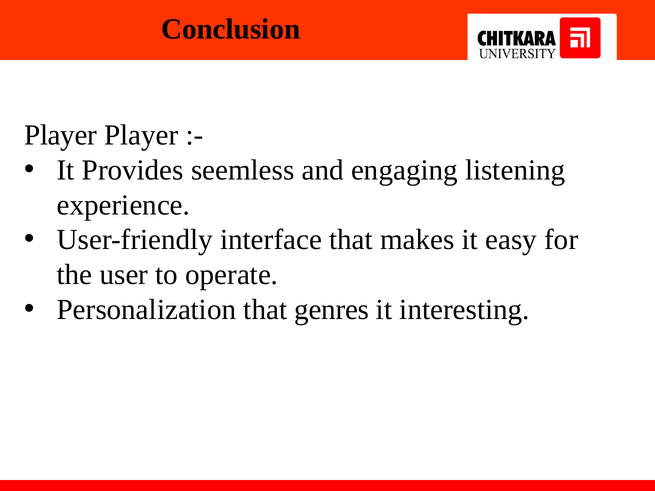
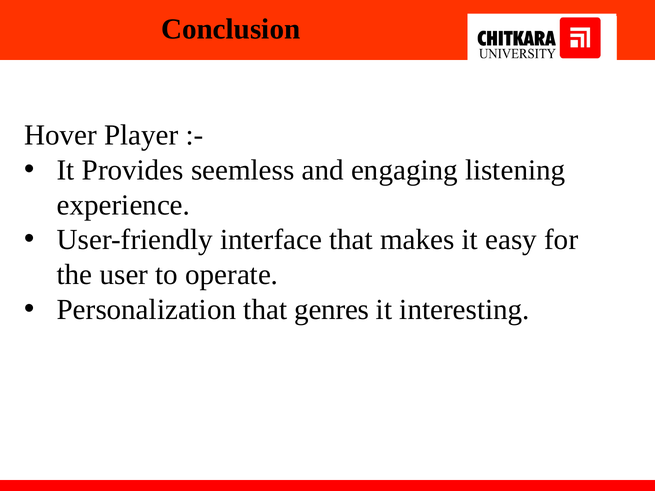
Player: Player -> Hover (60, 135)
